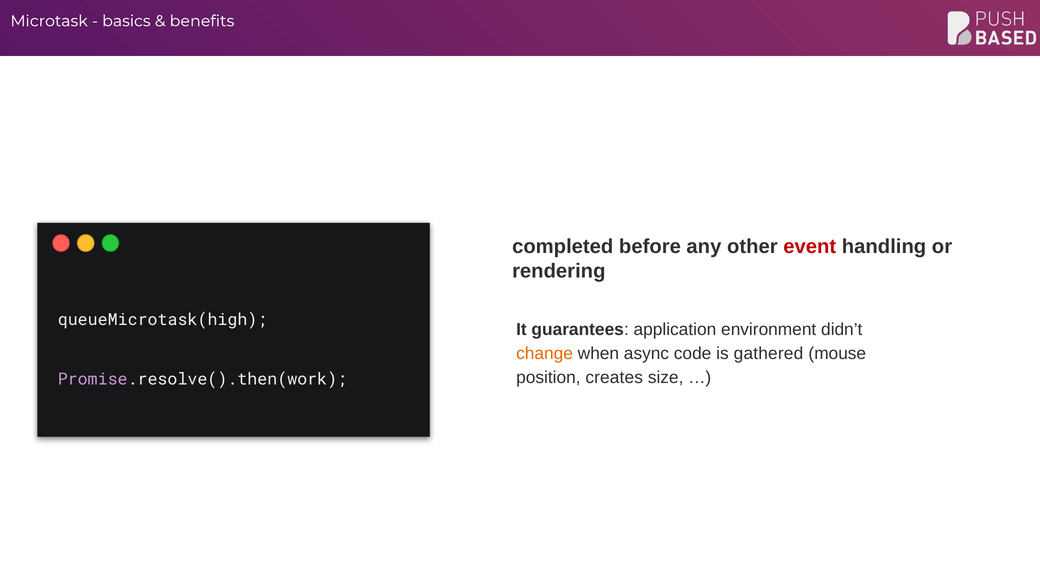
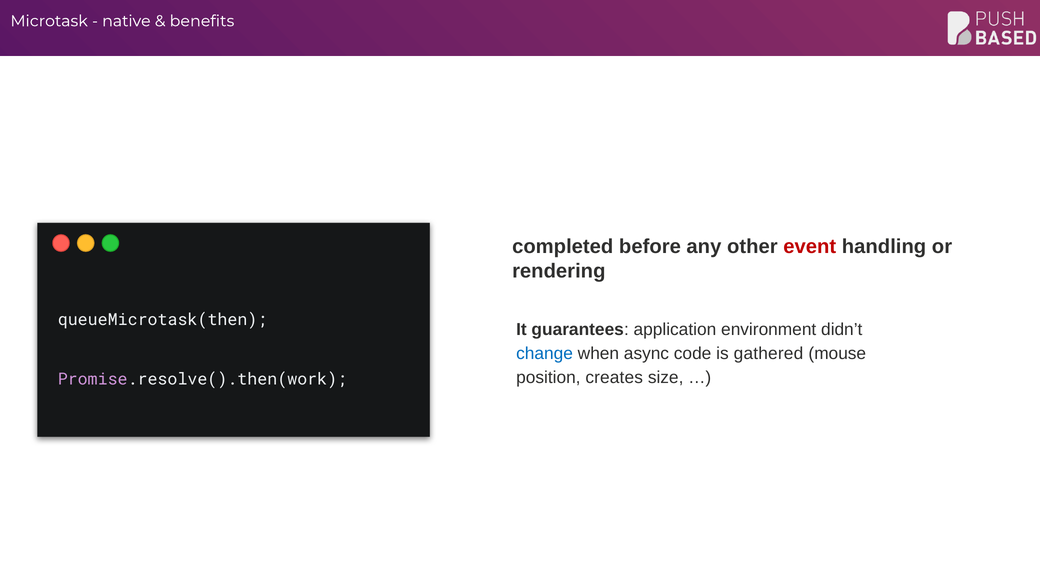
basics: basics -> native (126, 21)
queueMicrotask(high: queueMicrotask(high -> queueMicrotask(then (163, 320)
change colour: orange -> blue (545, 353)
